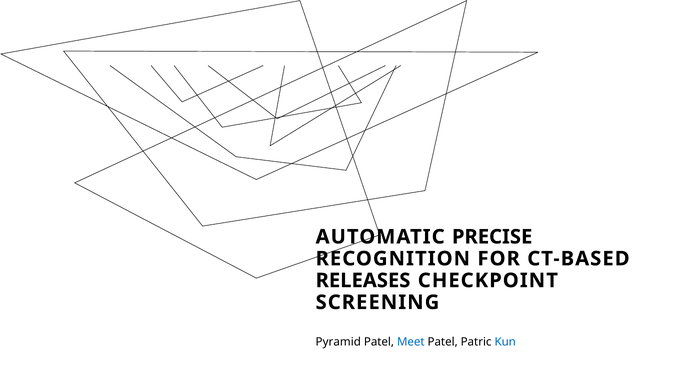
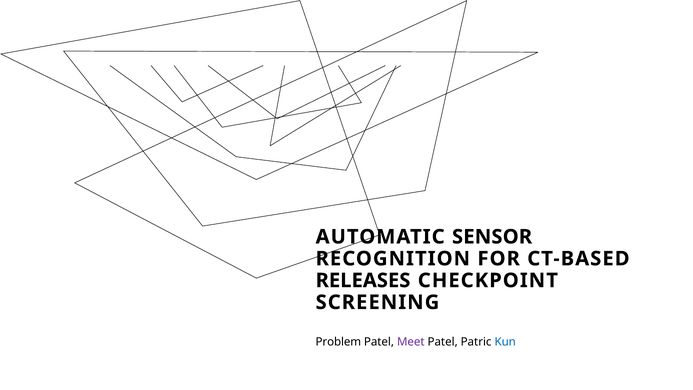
PRECISE: PRECISE -> SENSOR (492, 237)
Pyramid: Pyramid -> Problem (338, 342)
Meet colour: blue -> purple (411, 342)
